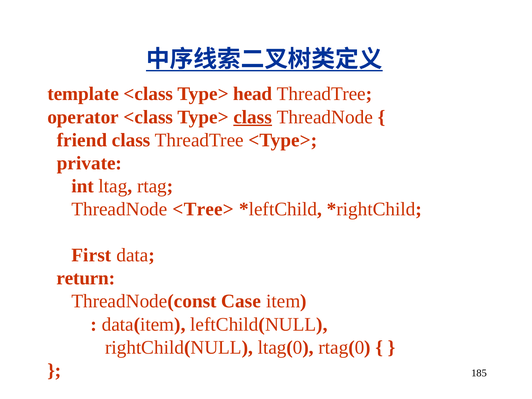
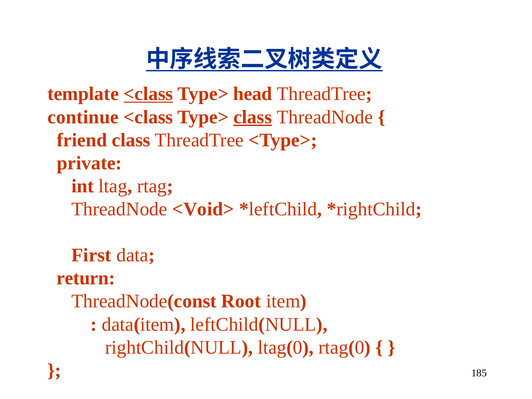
<class underline: none -> present (148, 94)
operator: operator -> continue (83, 117)
<Tree>: <Tree> -> <Void> (203, 209)
Case: Case -> Root (241, 301)
